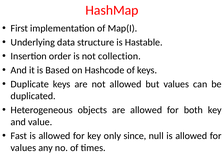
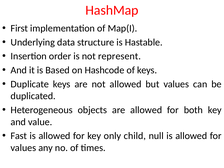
collection: collection -> represent (119, 56)
since: since -> child (135, 136)
